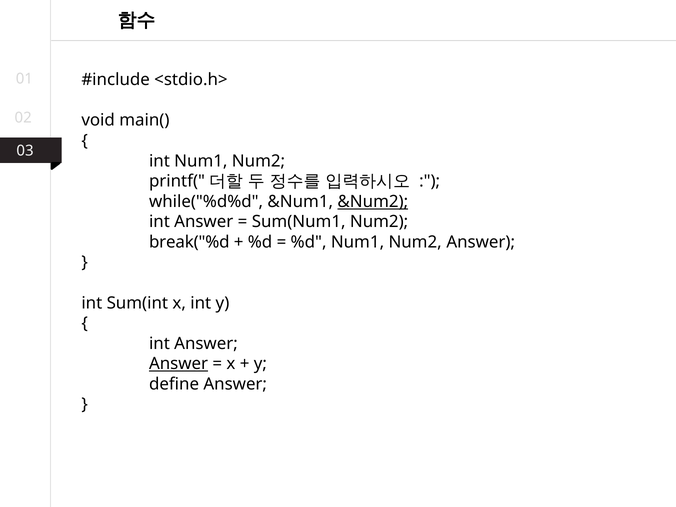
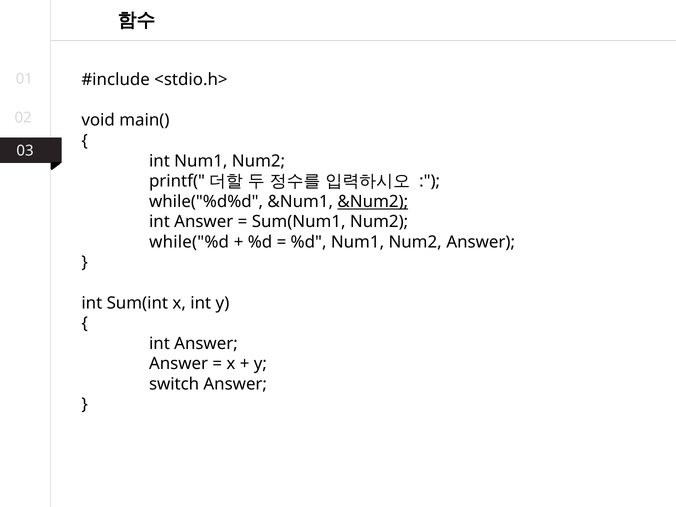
break("%d: break("%d -> while("%d (189, 242)
Answer underline: present -> none (179, 364)
define: define -> switch (174, 384)
